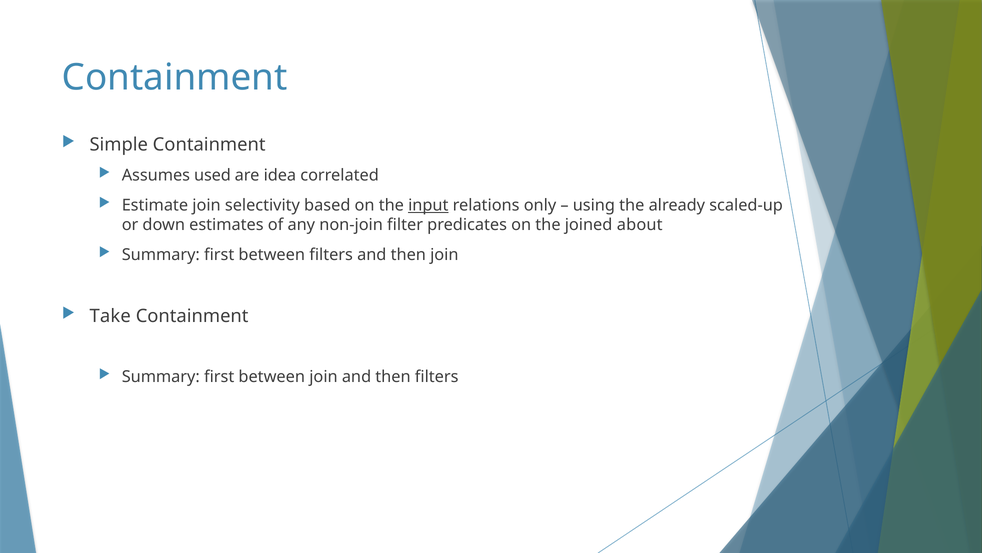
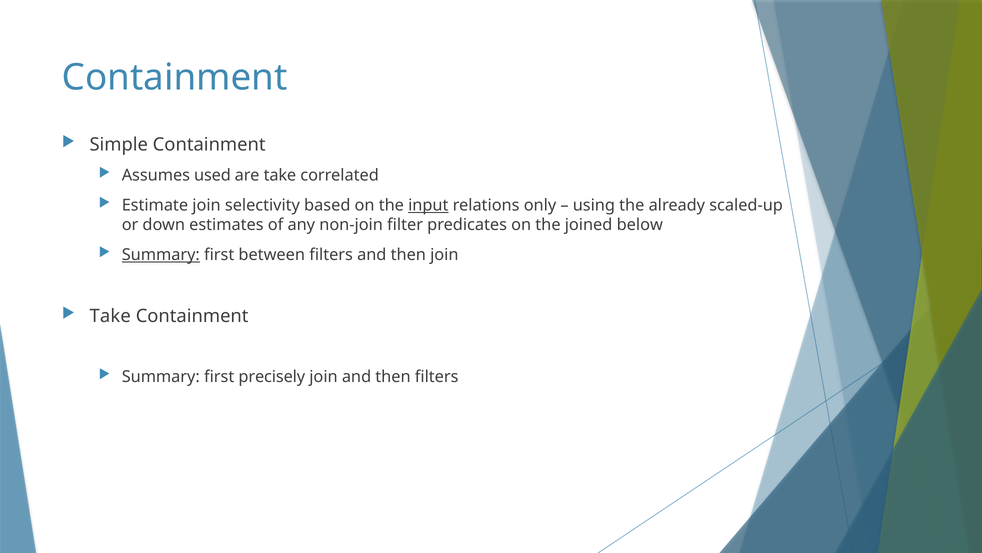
are idea: idea -> take (280, 175)
about: about -> below (640, 225)
Summary underline: none -> present (161, 255)
between: between -> precisely (272, 377)
